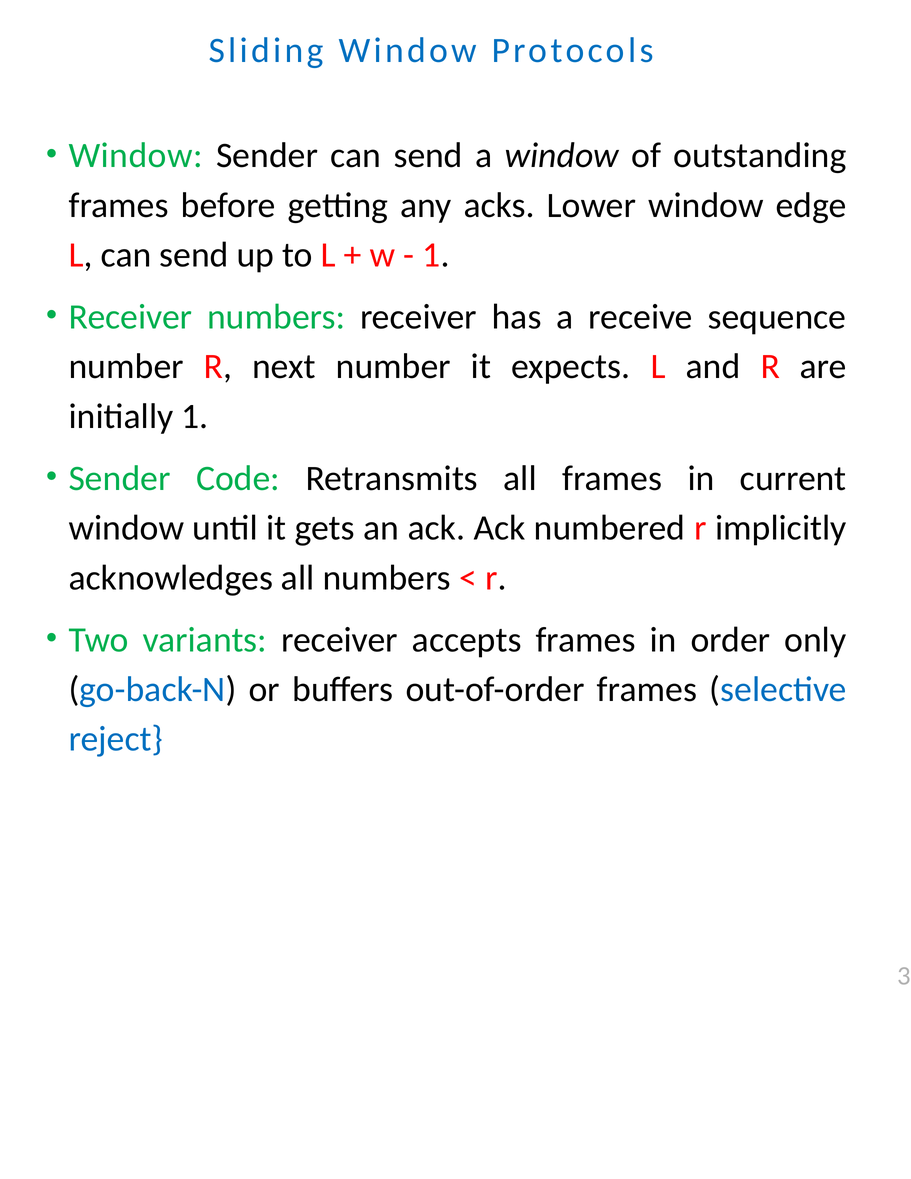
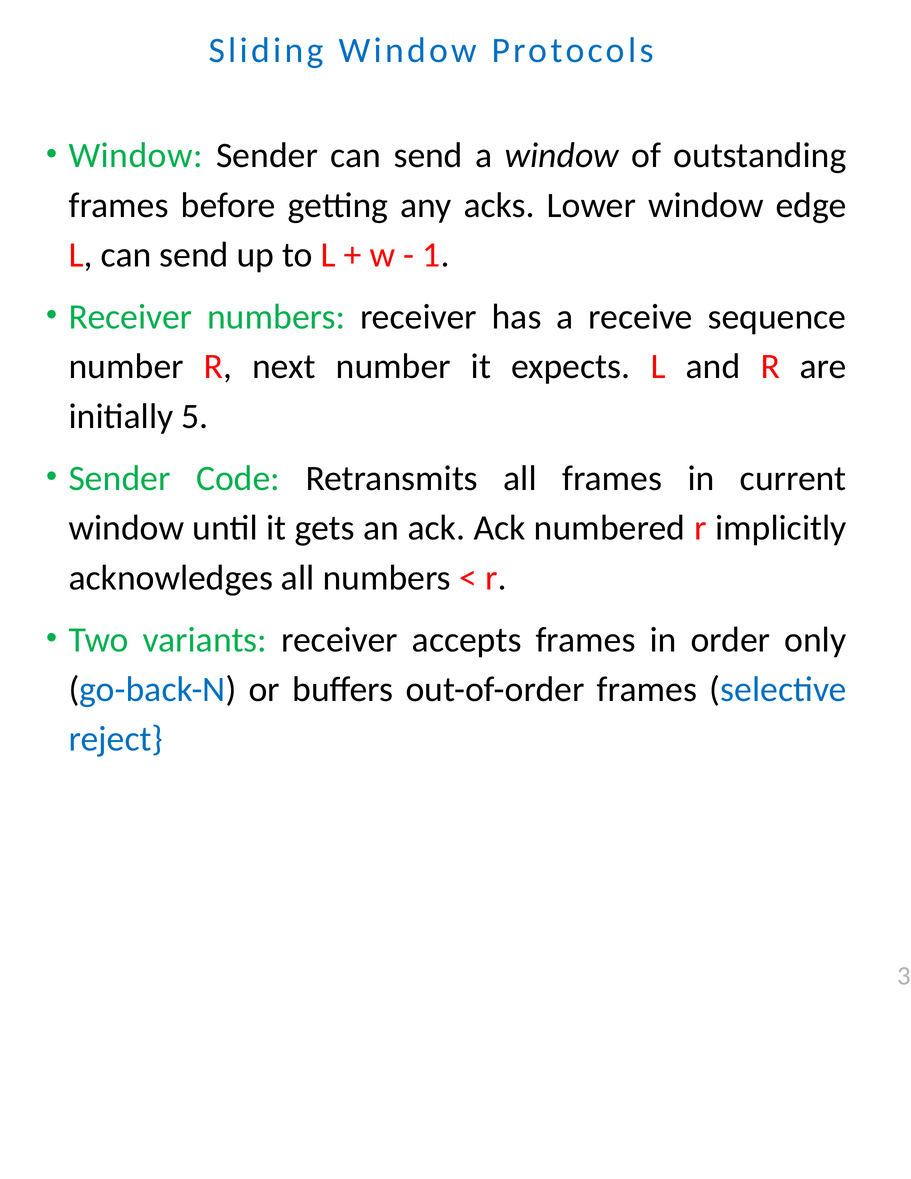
initially 1: 1 -> 5 (195, 416)
